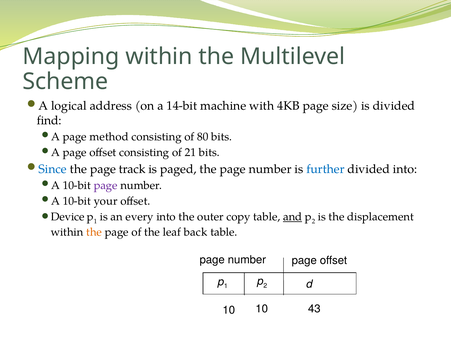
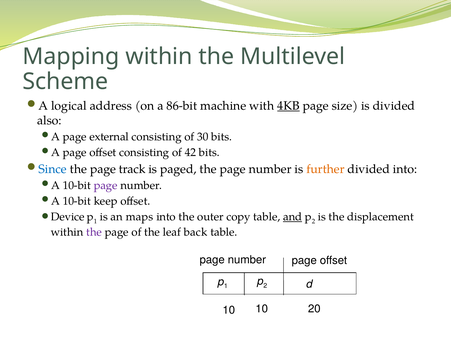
14-bit: 14-bit -> 86-bit (182, 106)
4KB underline: none -> present (288, 106)
find: find -> also (49, 121)
method: method -> external (109, 137)
80: 80 -> 30 (203, 137)
21: 21 -> 42 (190, 153)
further colour: blue -> orange (325, 169)
your: your -> keep (106, 201)
every: every -> maps (140, 217)
the colour: orange -> purple (94, 232)
43: 43 -> 20 (314, 309)
